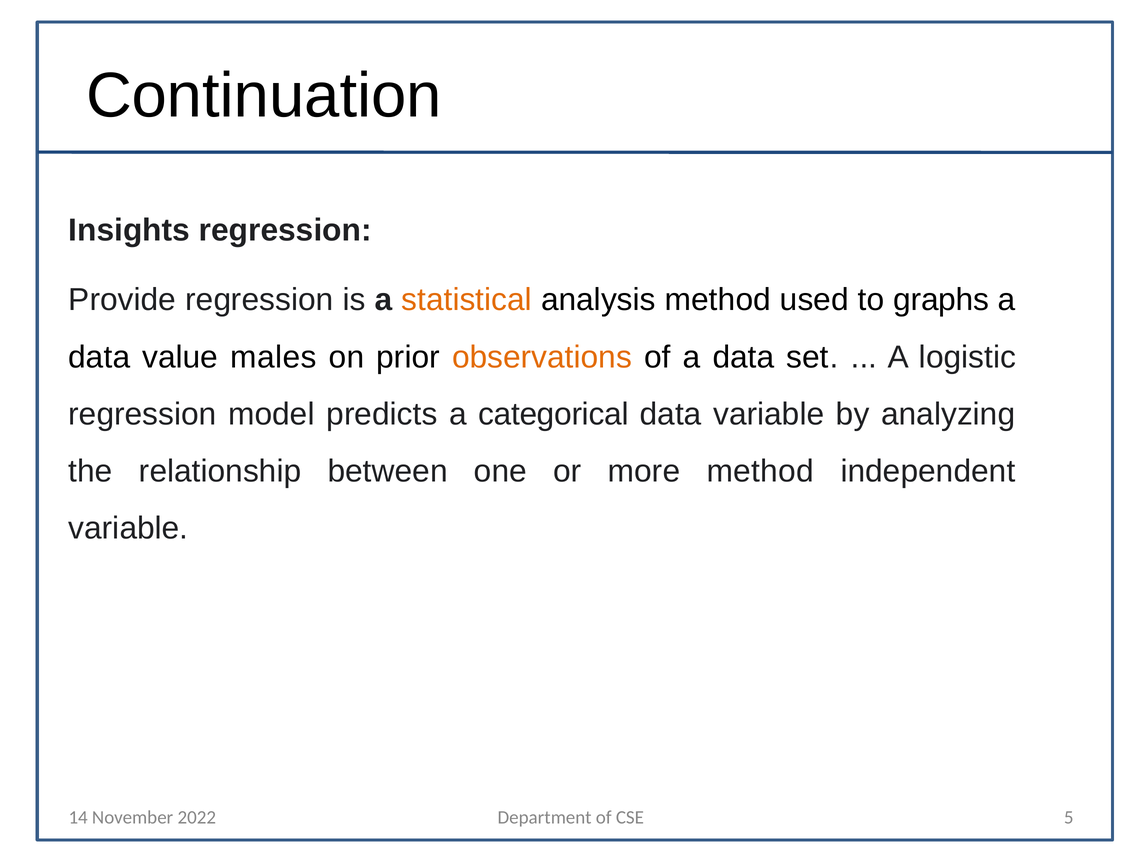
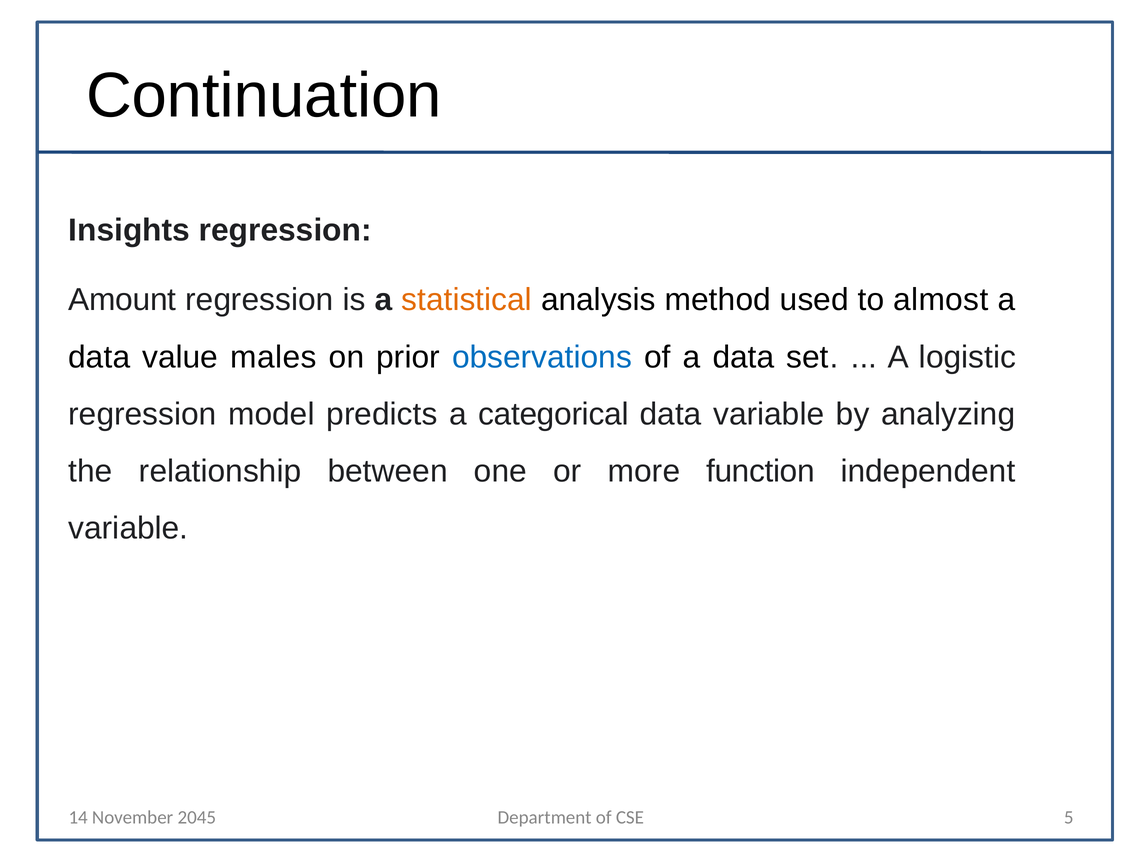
Provide: Provide -> Amount (122, 300)
graphs: graphs -> almost (941, 300)
observations colour: orange -> blue (542, 357)
more method: method -> function (760, 472)
2022: 2022 -> 2045 (197, 818)
